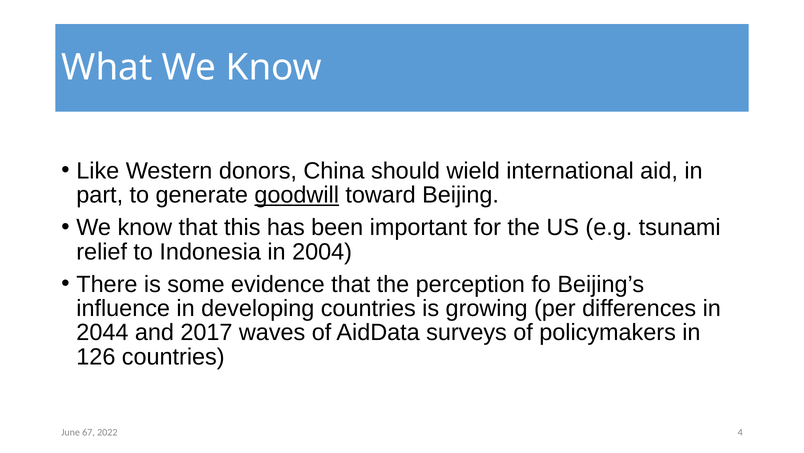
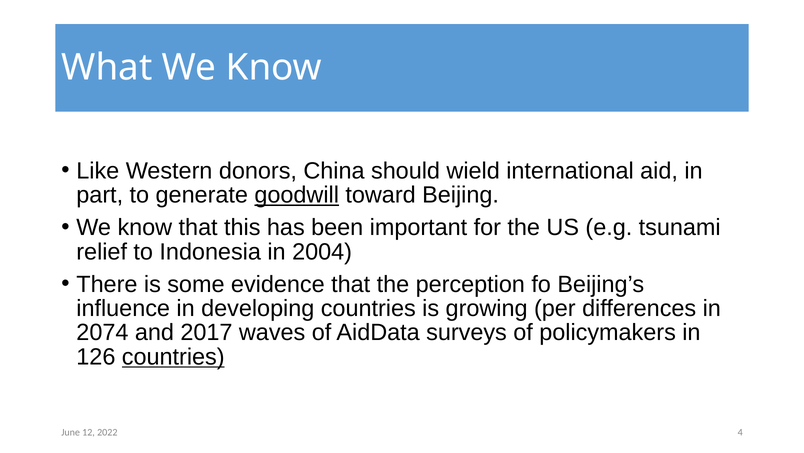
2044: 2044 -> 2074 (102, 332)
countries underline: none -> present (173, 356)
67: 67 -> 12 (89, 432)
